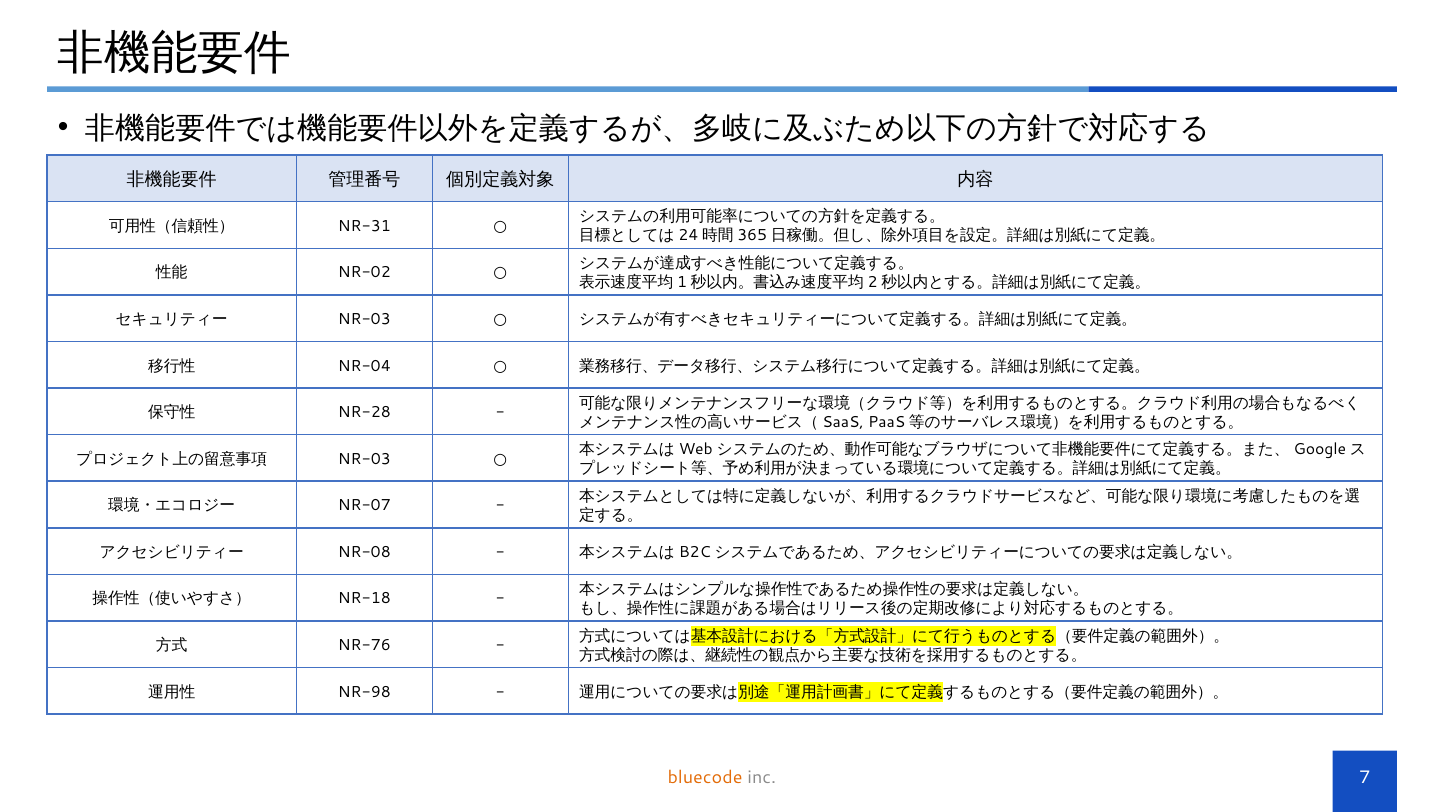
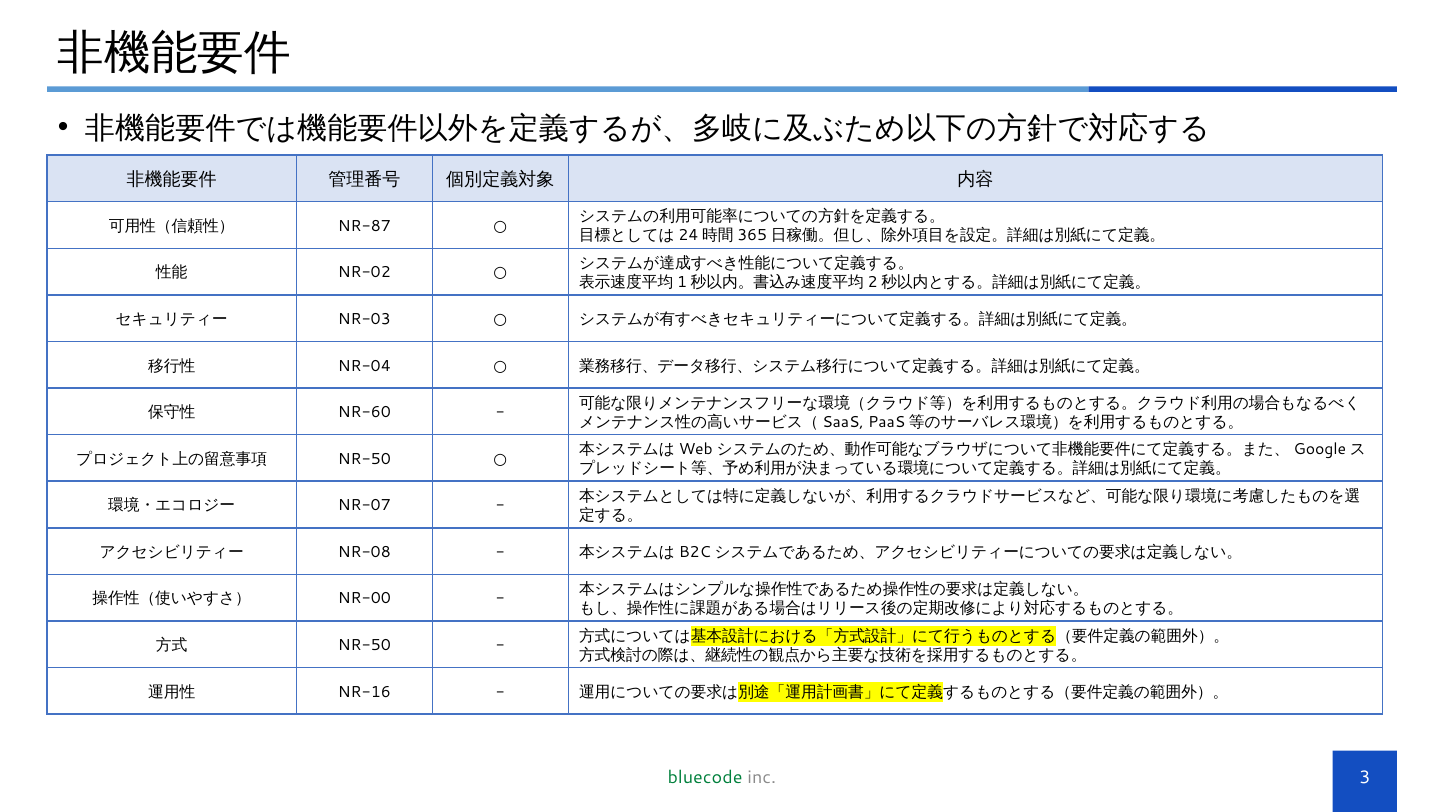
NR-31: NR-31 -> NR-87 (364, 226)
NR-28: NR-28 -> NR-60 (364, 413)
NR-03: NR-03 -> NR-50 (364, 459)
NR-18: NR-18 -> NR-00 (364, 599)
NR-76: NR-76 -> NR-50 (364, 646)
NR-98: NR-98 -> NR-16 (364, 692)
bluecode colour: orange -> green (705, 777)
7: 7 -> 3 (1365, 777)
